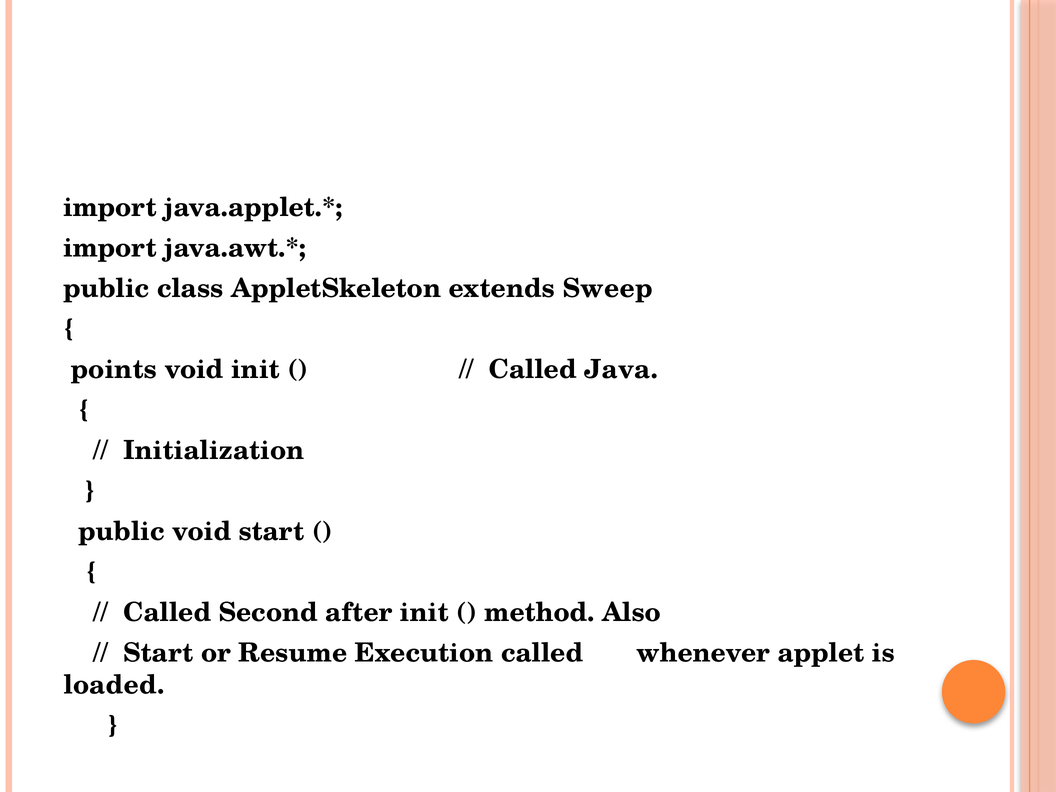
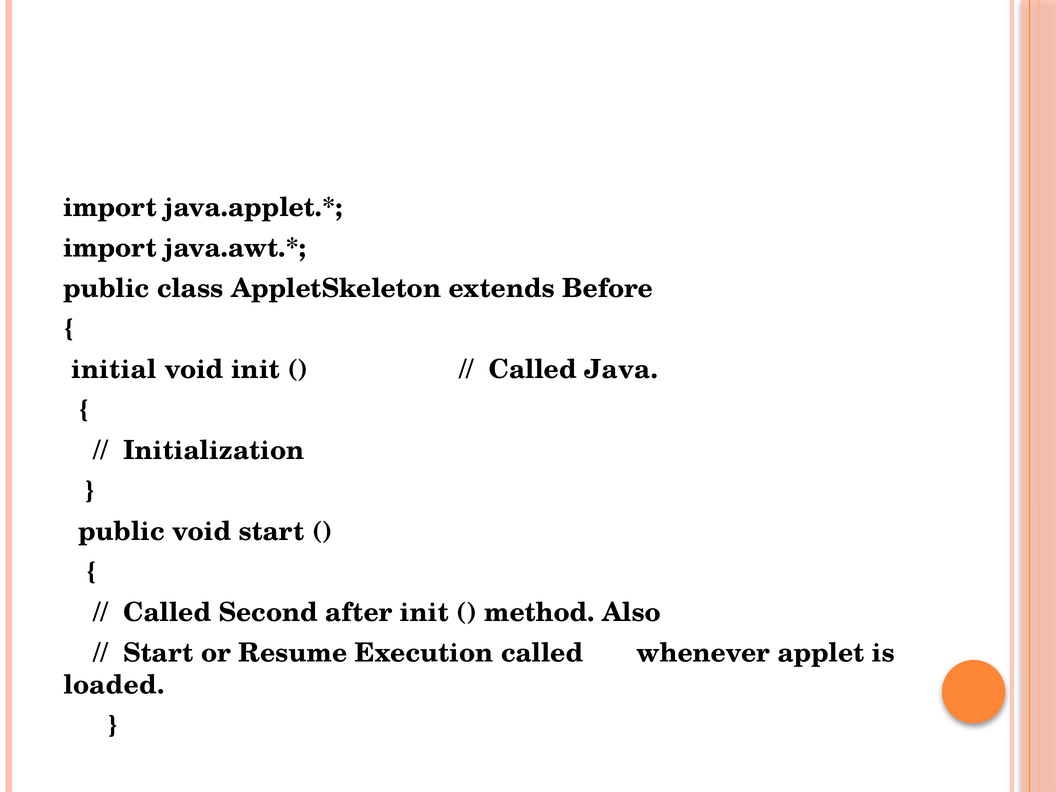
Sweep: Sweep -> Before (608, 289)
points: points -> initial (114, 370)
